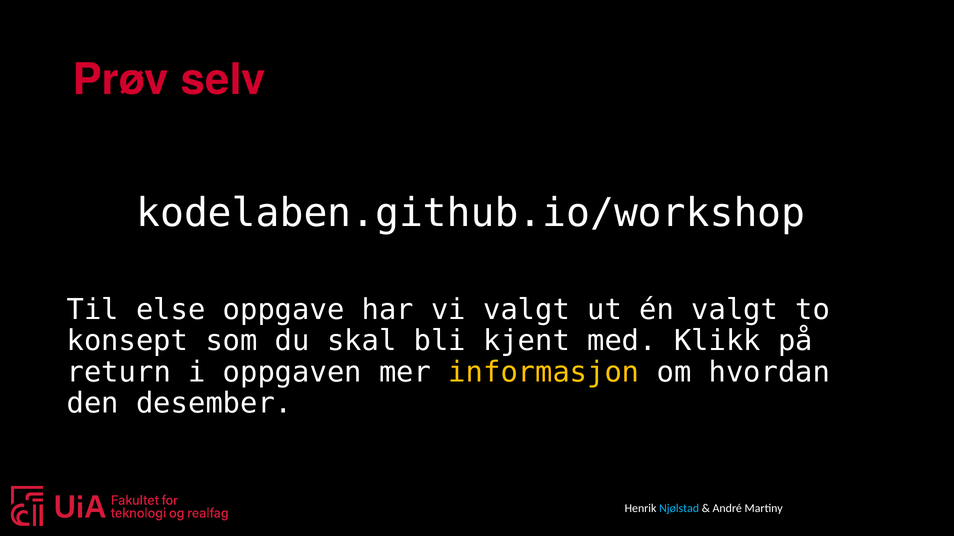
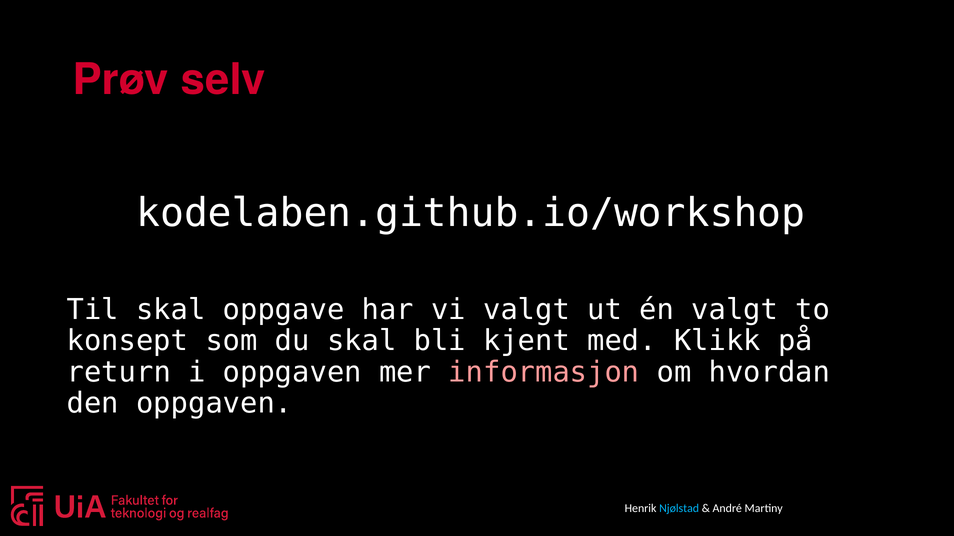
Til else: else -> skal (171, 310)
informasjon colour: yellow -> pink (544, 372)
den desember: desember -> oppgaven (214, 404)
